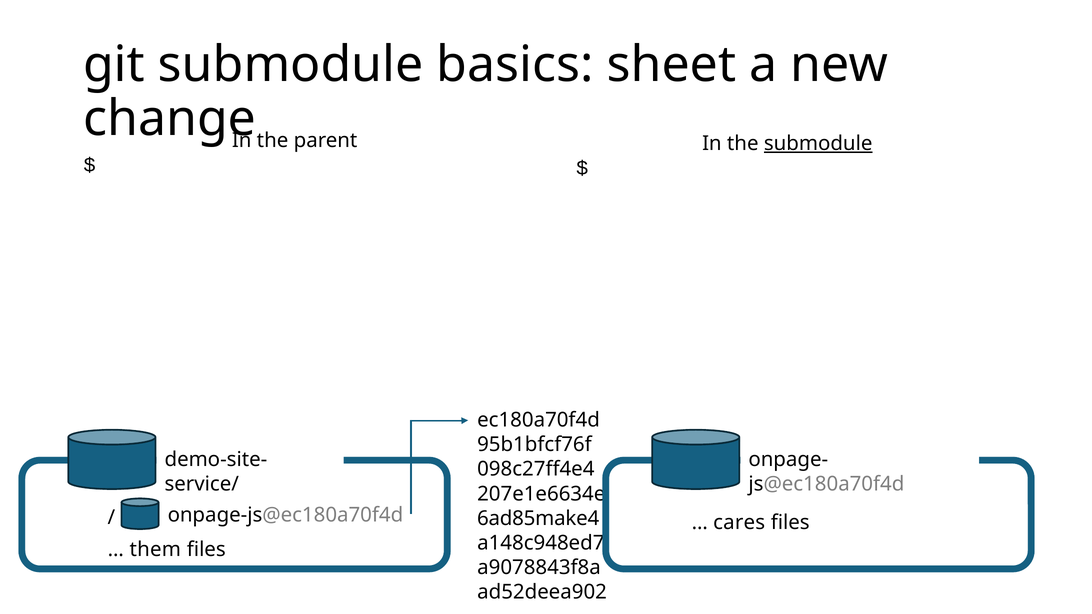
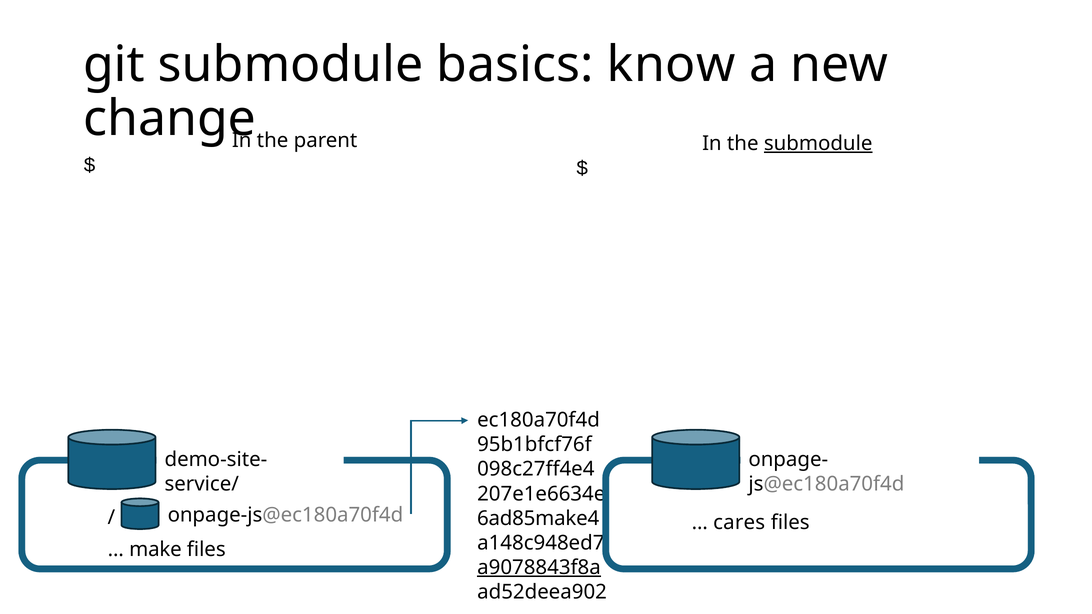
sheet: sheet -> know (671, 65)
them: them -> make (155, 550)
a9078843f8a underline: none -> present (539, 568)
